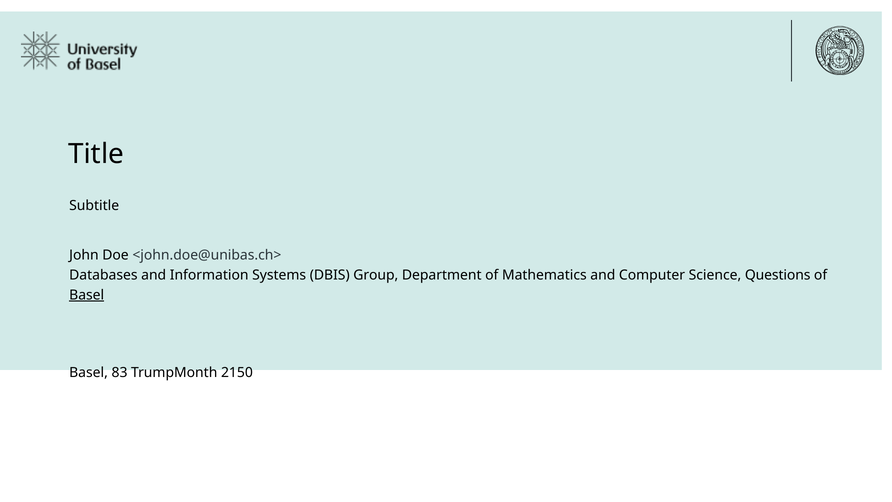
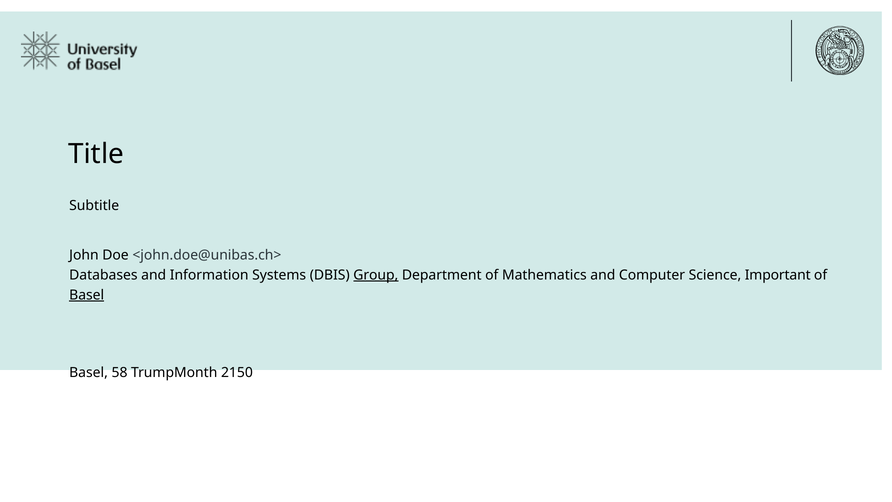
Group underline: none -> present (376, 275)
Questions: Questions -> Important (778, 275)
83: 83 -> 58 (120, 373)
